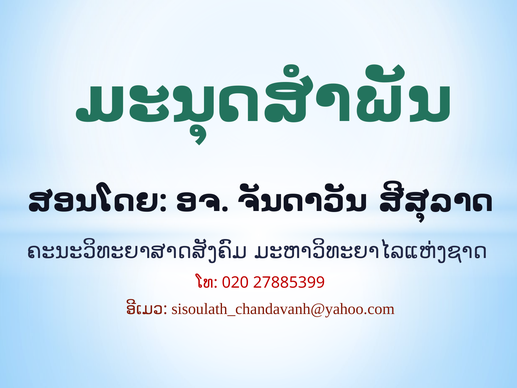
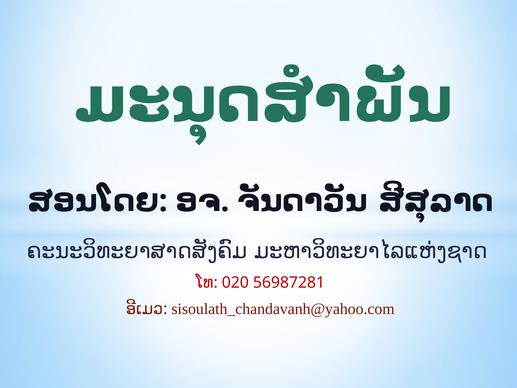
27885399: 27885399 -> 56987281 (289, 282)
